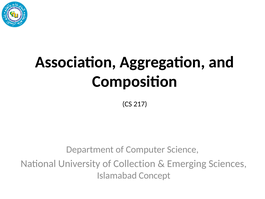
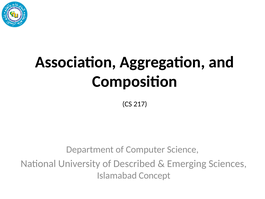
Collection: Collection -> Described (134, 163)
